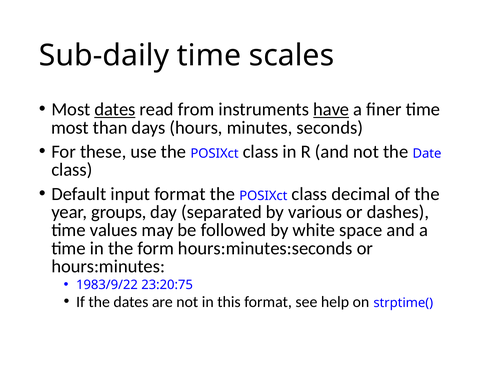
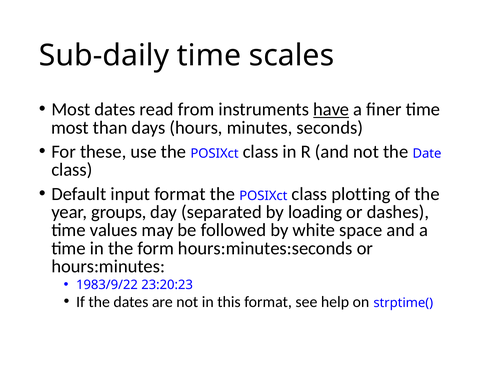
dates underline: present -> none (115, 110)
decimal: decimal -> plotting (361, 194)
various: various -> loading (315, 212)
23:20:75: 23:20:75 -> 23:20:23 (167, 285)
